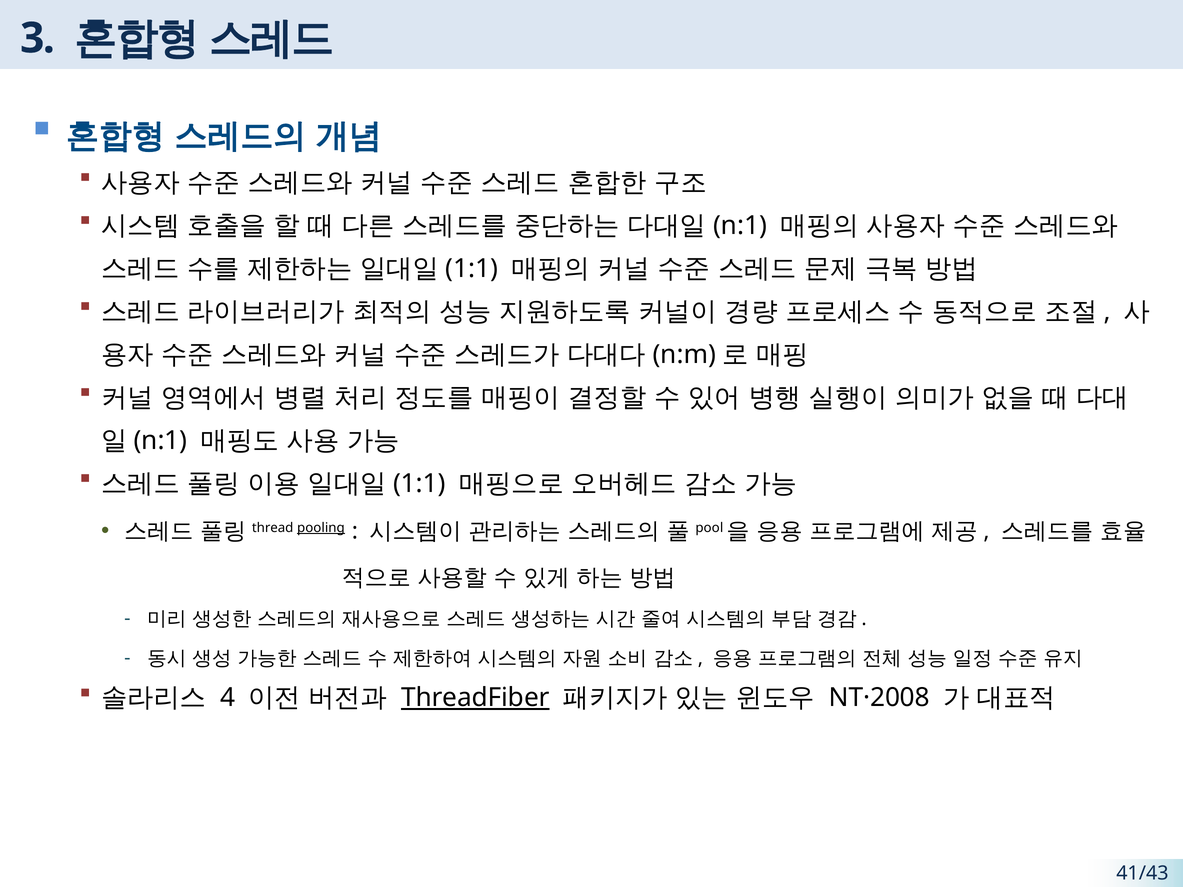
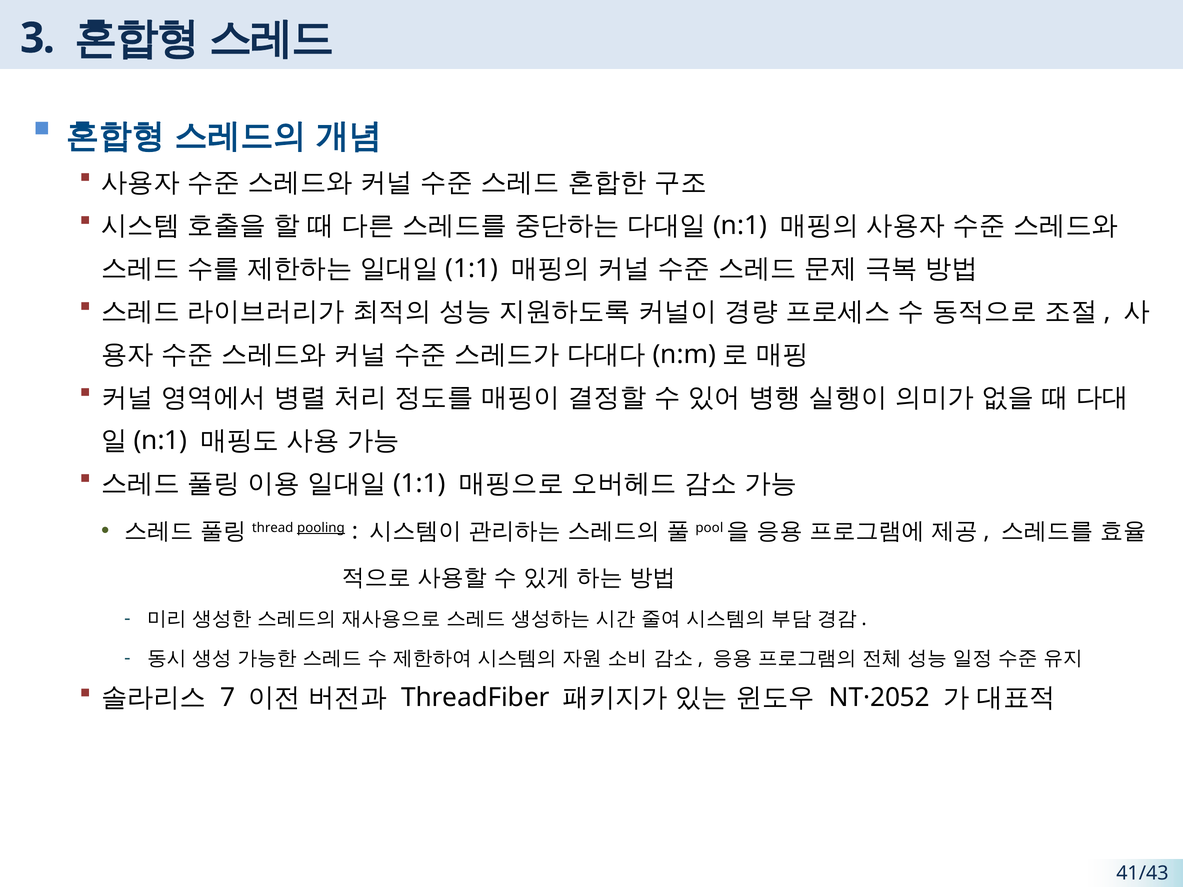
4: 4 -> 7 (228, 698)
ThreadFiber underline: present -> none (475, 698)
NT·2008: NT·2008 -> NT·2052 (879, 698)
